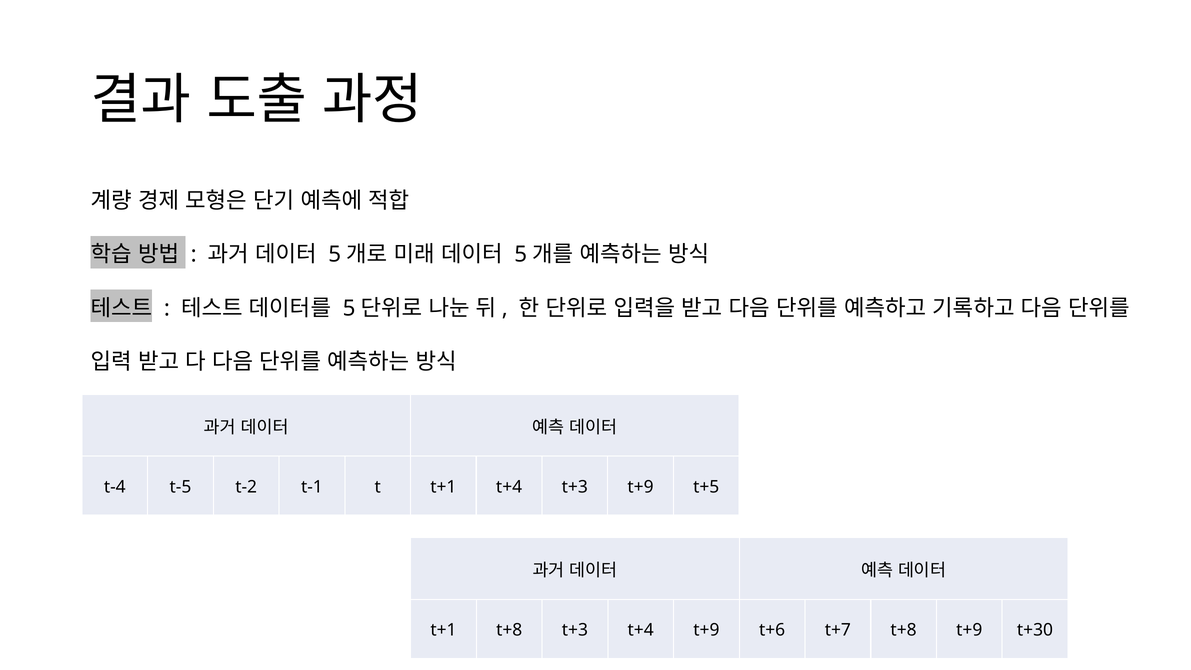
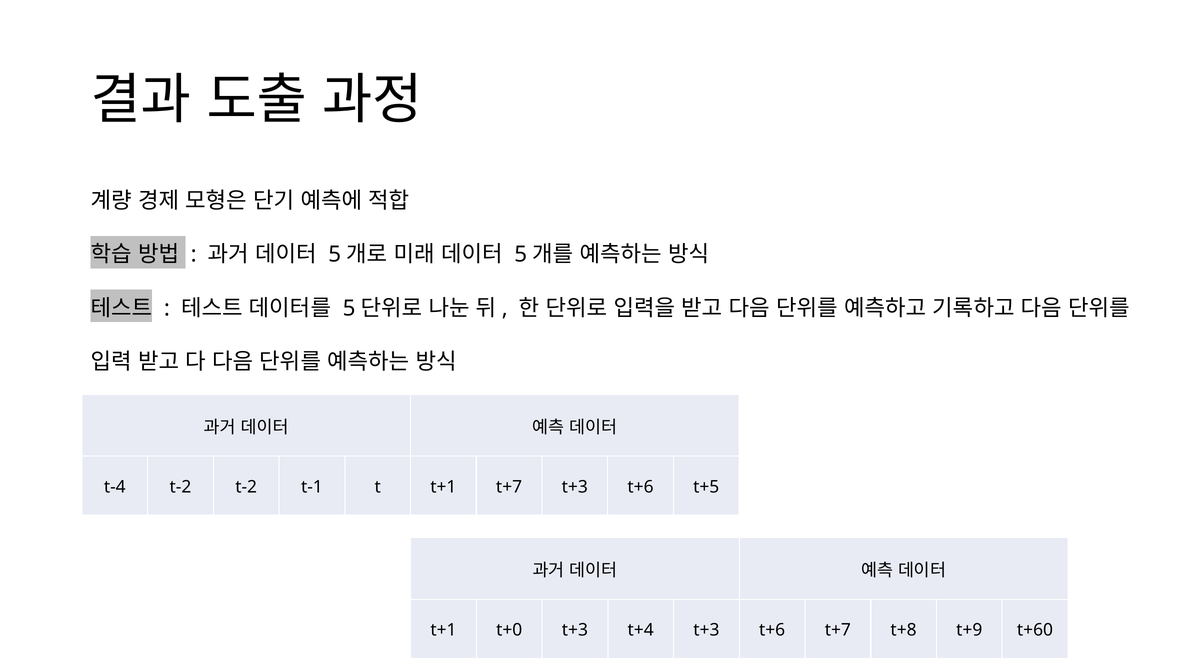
t-4 t-5: t-5 -> t-2 (180, 487)
t+1 t+4: t+4 -> t+7 (509, 487)
t+9: t+9 -> t+6 (641, 487)
t+1 t+8: t+8 -> t+0 (509, 630)
t+4 t+9: t+9 -> t+3 (706, 630)
t+30: t+30 -> t+60 (1035, 630)
